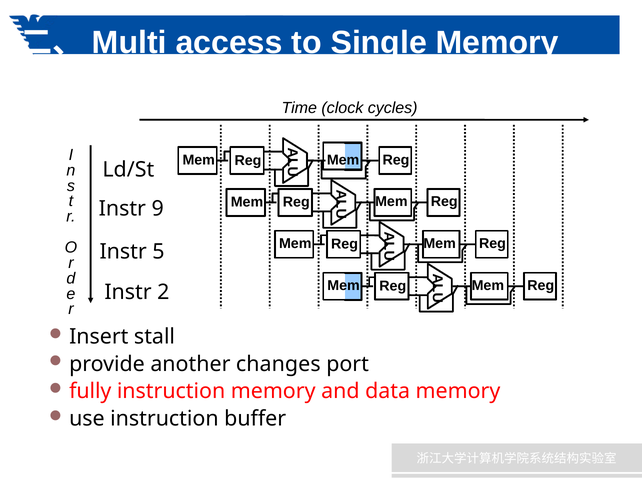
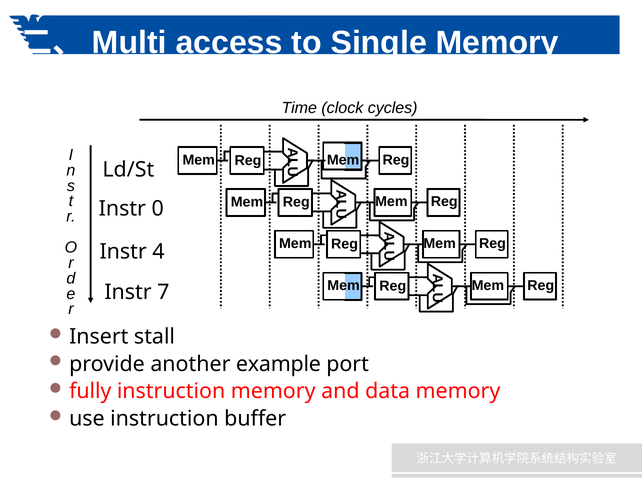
9: 9 -> 0 (158, 208)
5: 5 -> 4 (158, 252)
2: 2 -> 7 (163, 292)
changes: changes -> example (278, 364)
